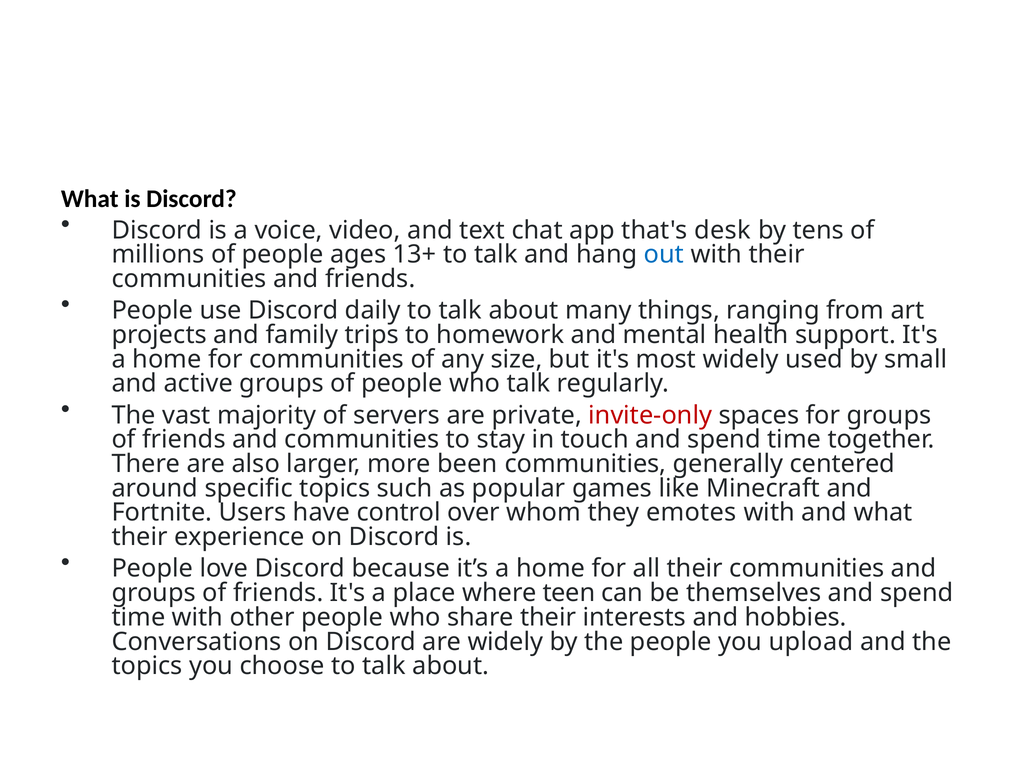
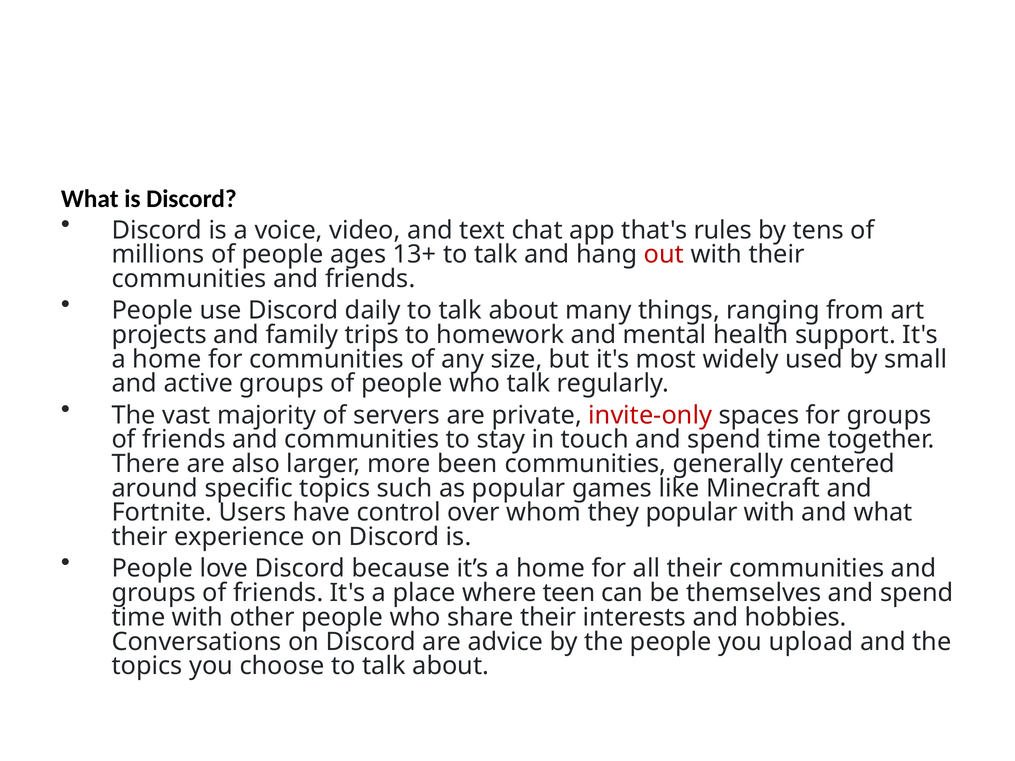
desk: desk -> rules (723, 230)
out colour: blue -> red (664, 255)
they emotes: emotes -> popular (692, 513)
are widely: widely -> advice (505, 642)
